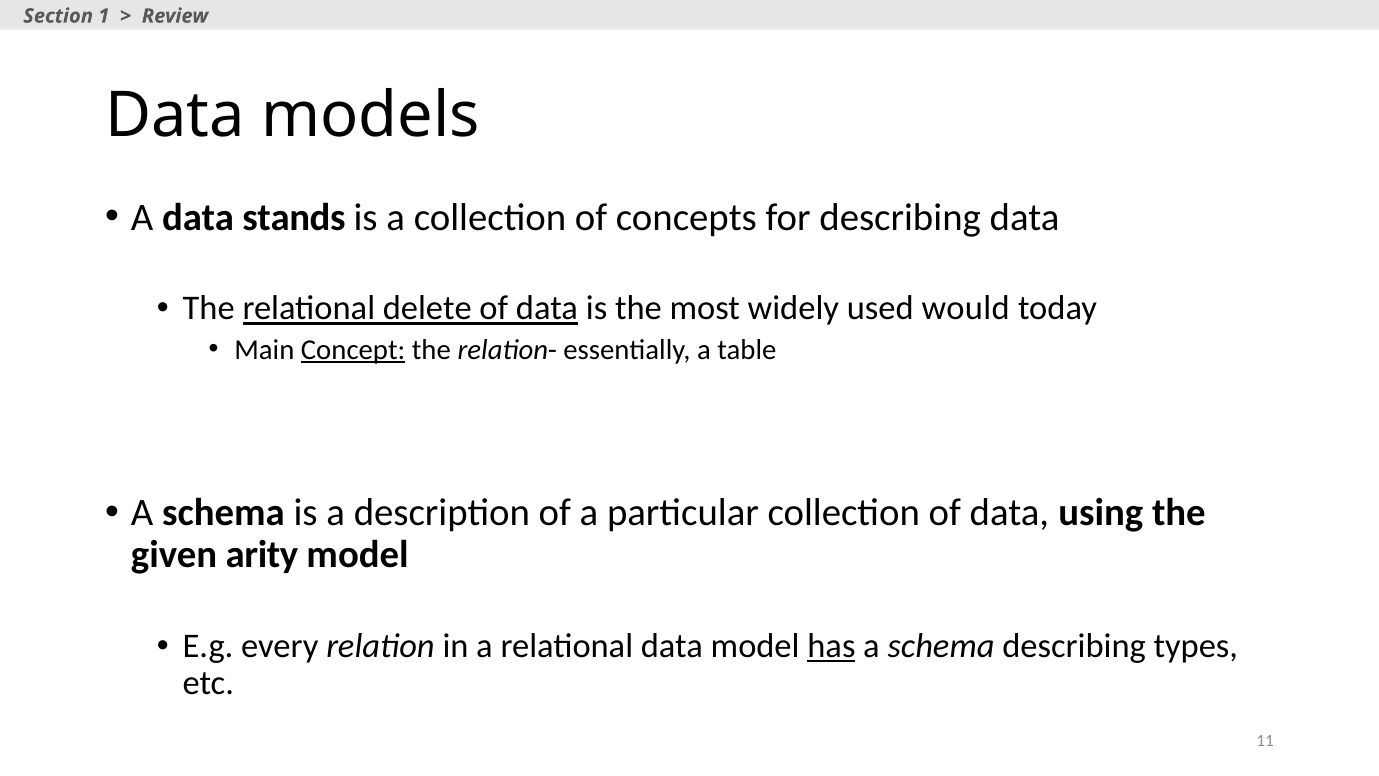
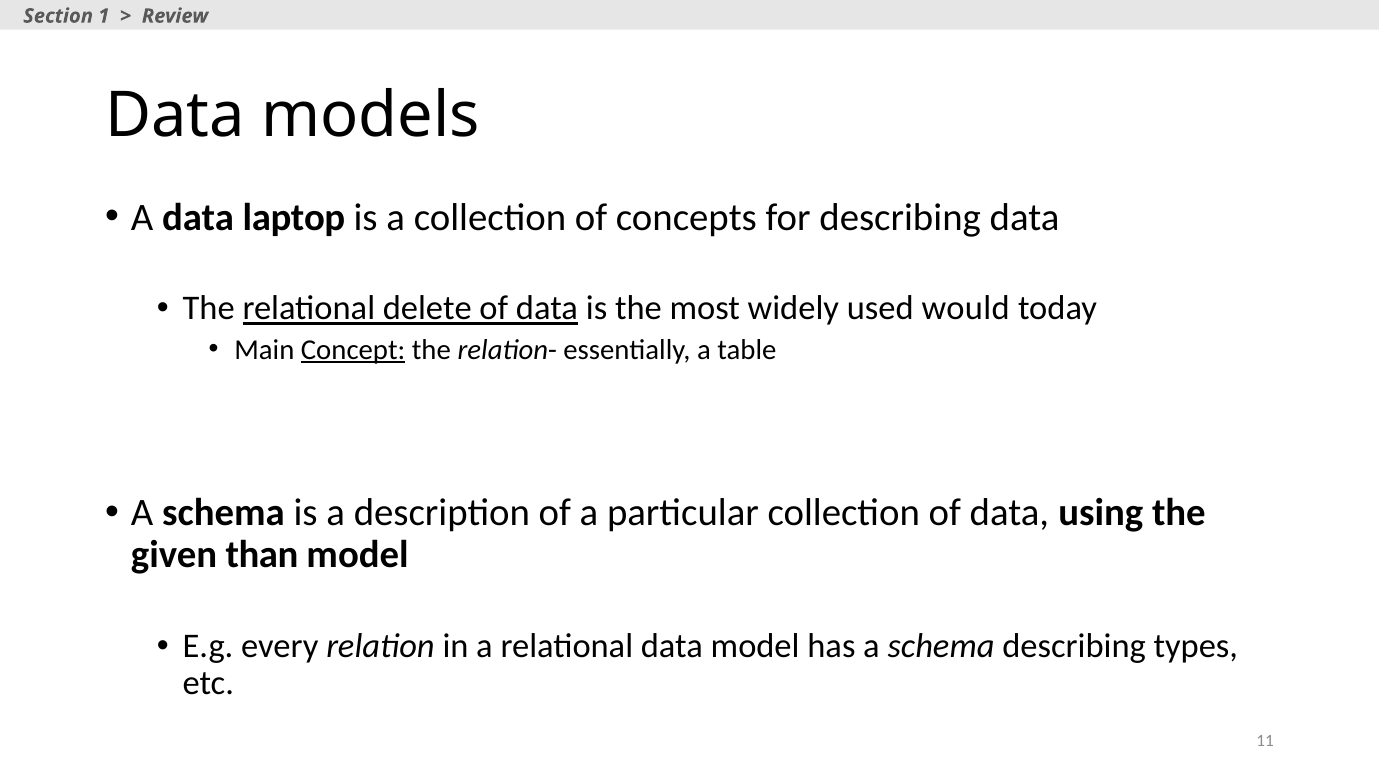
stands: stands -> laptop (294, 217)
arity: arity -> than (262, 555)
has underline: present -> none (831, 646)
